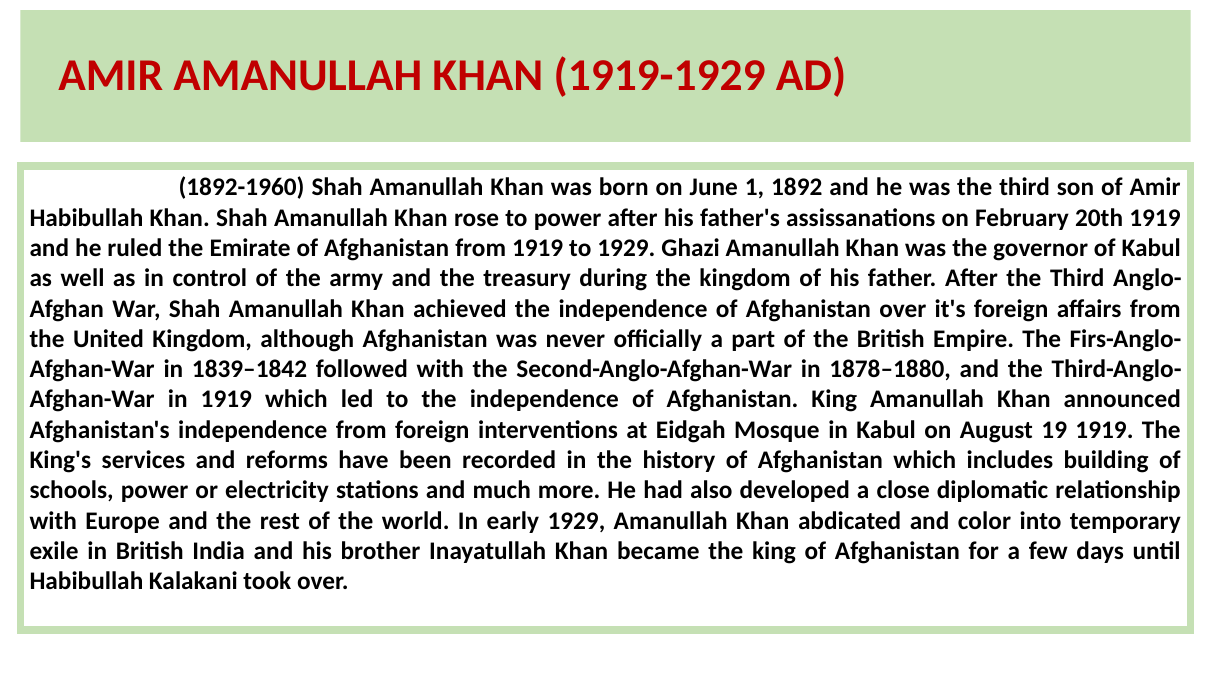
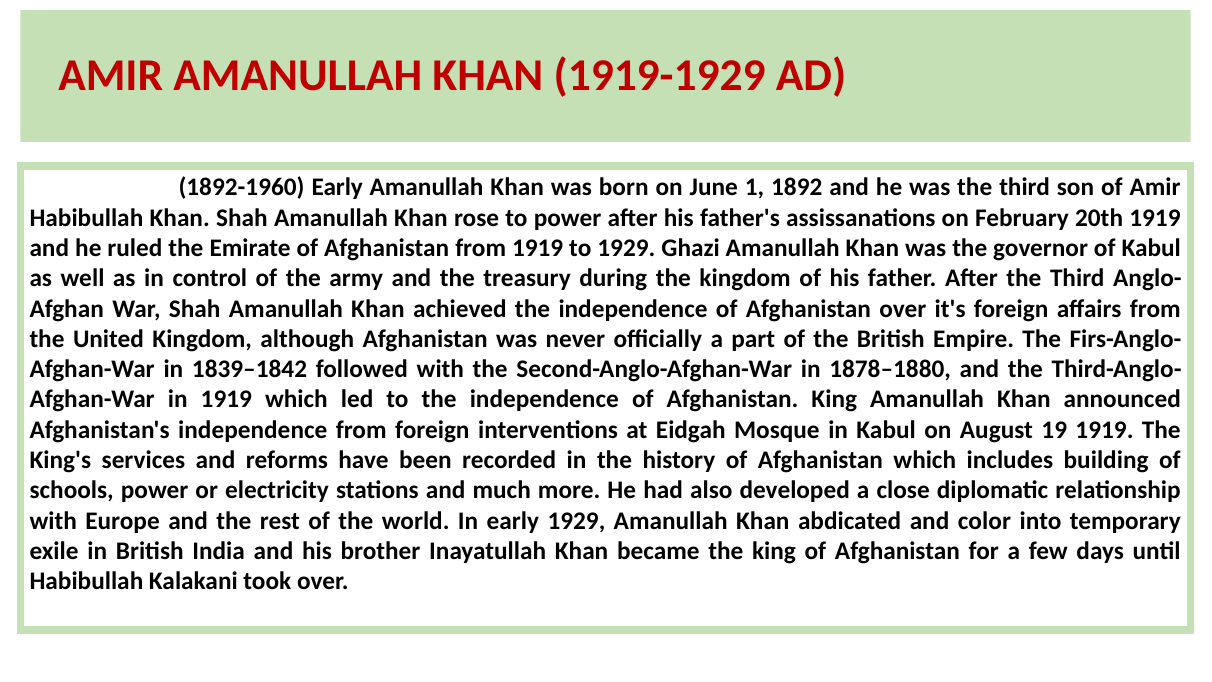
1892-1960 Shah: Shah -> Early (337, 187)
